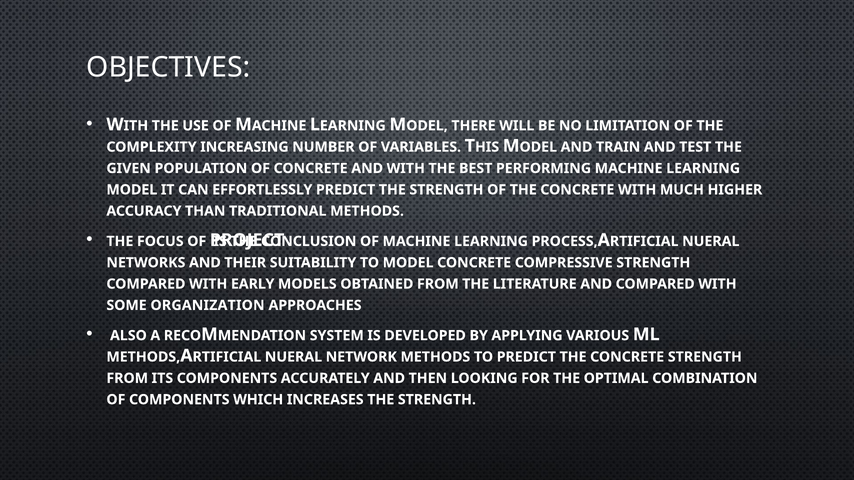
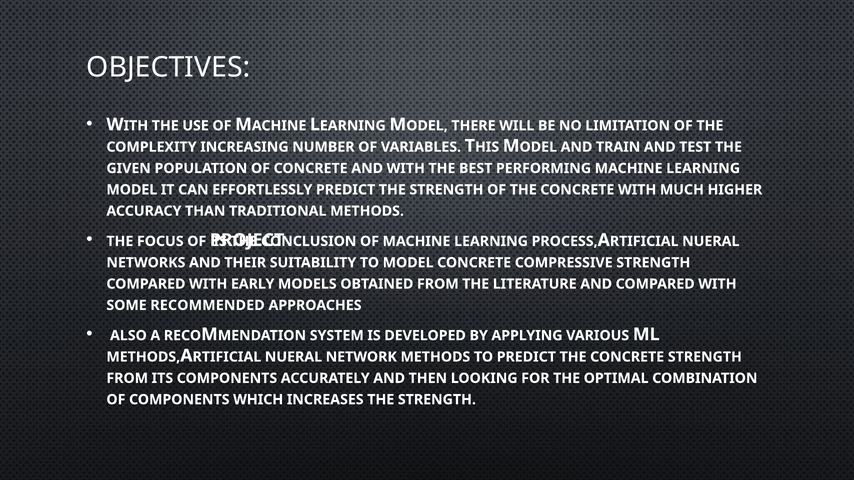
ORGANIZATION: ORGANIZATION -> RECOMMENDED (208, 306)
